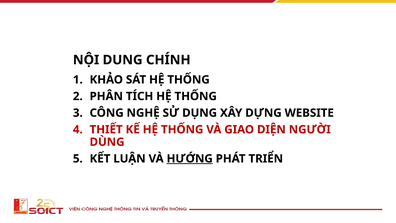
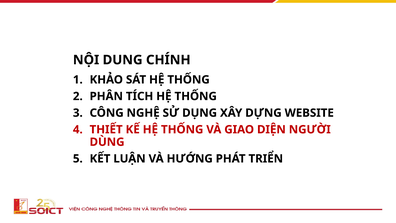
HƯỚNG underline: present -> none (190, 158)
